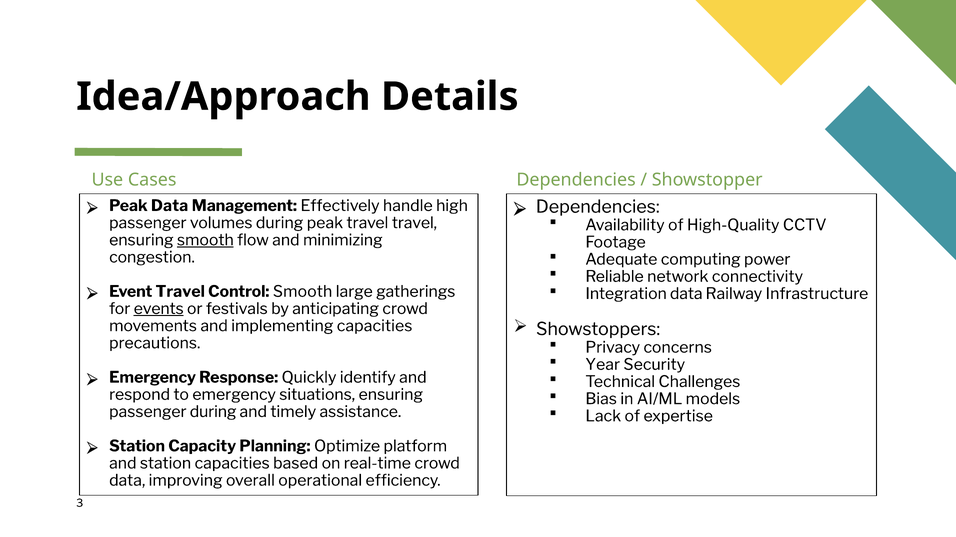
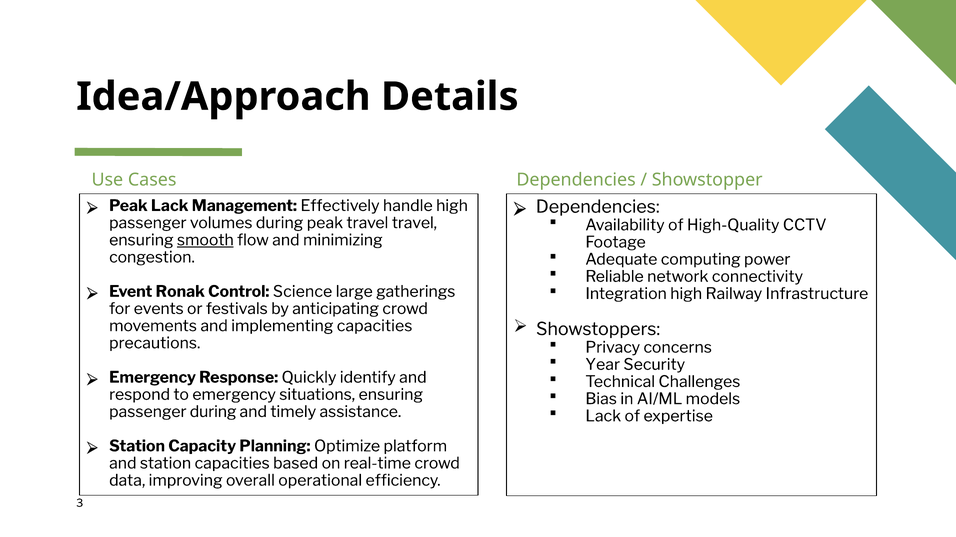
Peak Data: Data -> Lack (170, 206)
Integration data: data -> high (686, 294)
Event Travel: Travel -> Ronak (180, 292)
Control Smooth: Smooth -> Science (303, 292)
events underline: present -> none (159, 309)
